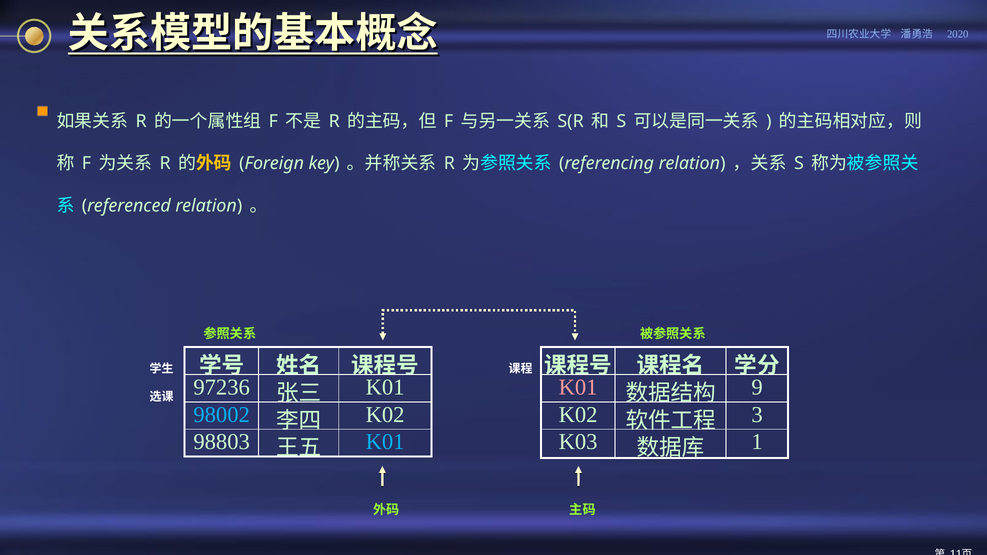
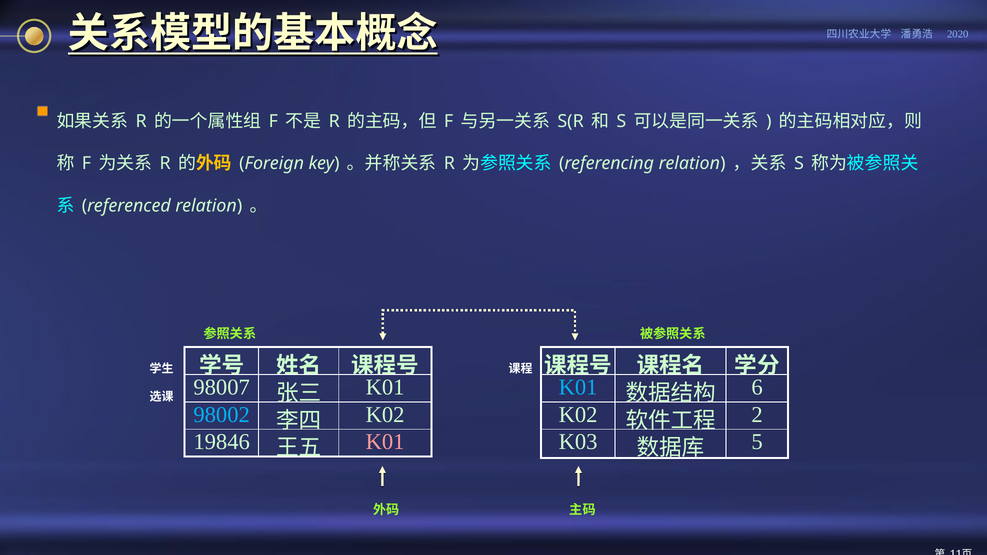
97236: 97236 -> 98007 (222, 387)
K01 colour: pink -> light blue (578, 387)
9: 9 -> 6 (757, 387)
3: 3 -> 2 (757, 415)
98803: 98803 -> 19846 (222, 442)
K01 colour: light blue -> pink (385, 442)
1: 1 -> 5 (757, 442)
